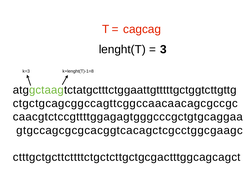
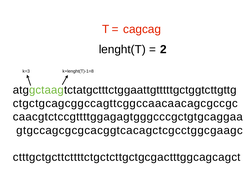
3: 3 -> 2 (163, 50)
